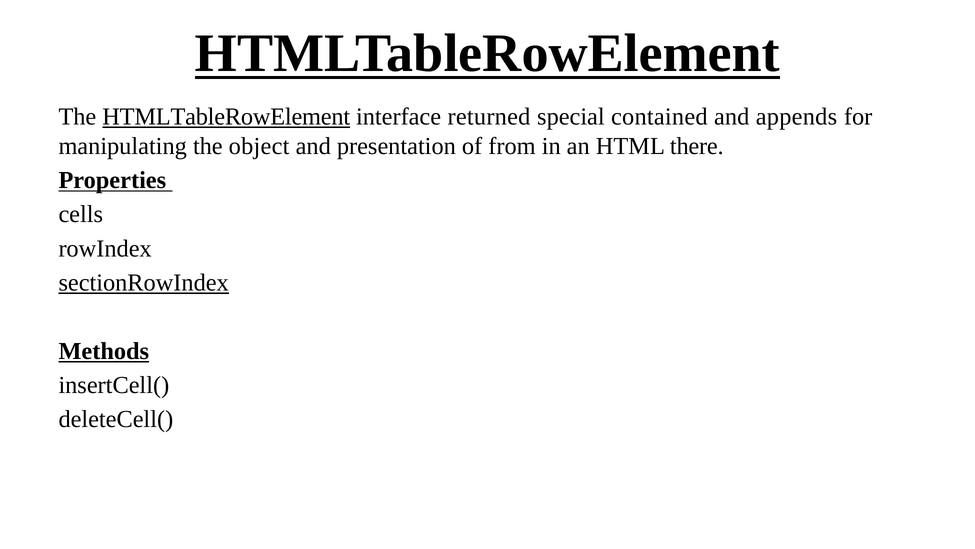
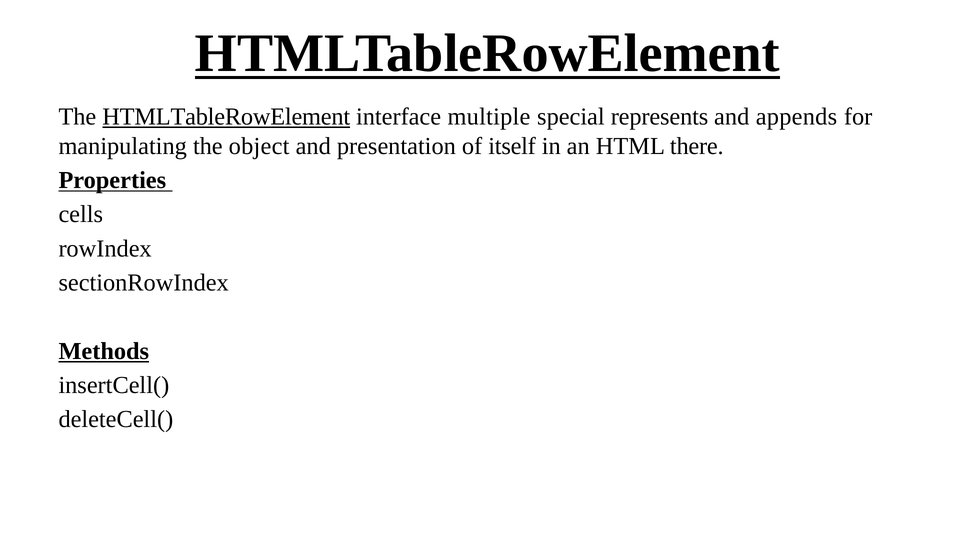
returned: returned -> multiple (489, 117)
contained: contained -> represents (660, 117)
from: from -> itself (512, 146)
sectionRowIndex underline: present -> none (144, 282)
